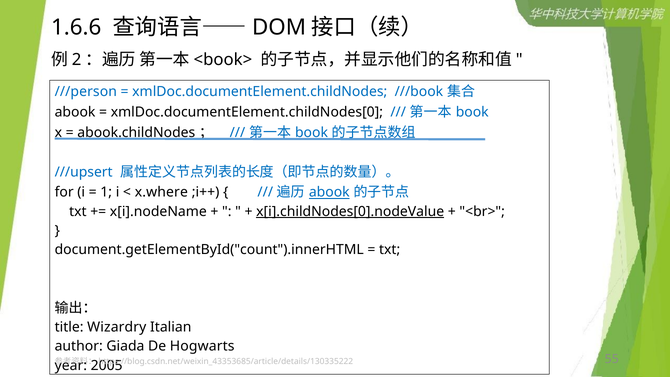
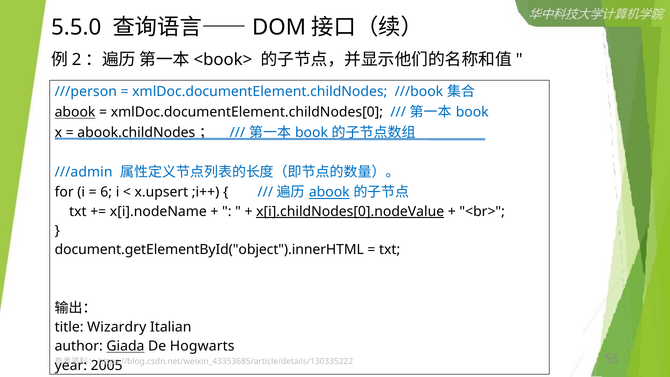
1.6.6: 1.6.6 -> 5.5.0 (76, 27)
abook underline: none -> present (75, 112)
///upsert: ///upsert -> ///admin (84, 172)
1: 1 -> 6 (106, 192)
x.where: x.where -> x.upsert (161, 192)
document.getElementById("count").innerHTML: document.getElementById("count").innerHTML -> document.getElementById("object").innerHTML (209, 250)
Giada underline: none -> present (125, 346)
